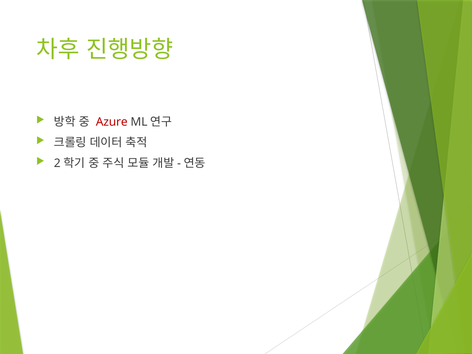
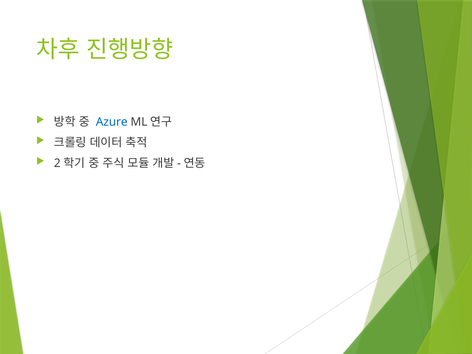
Azure colour: red -> blue (112, 122)
